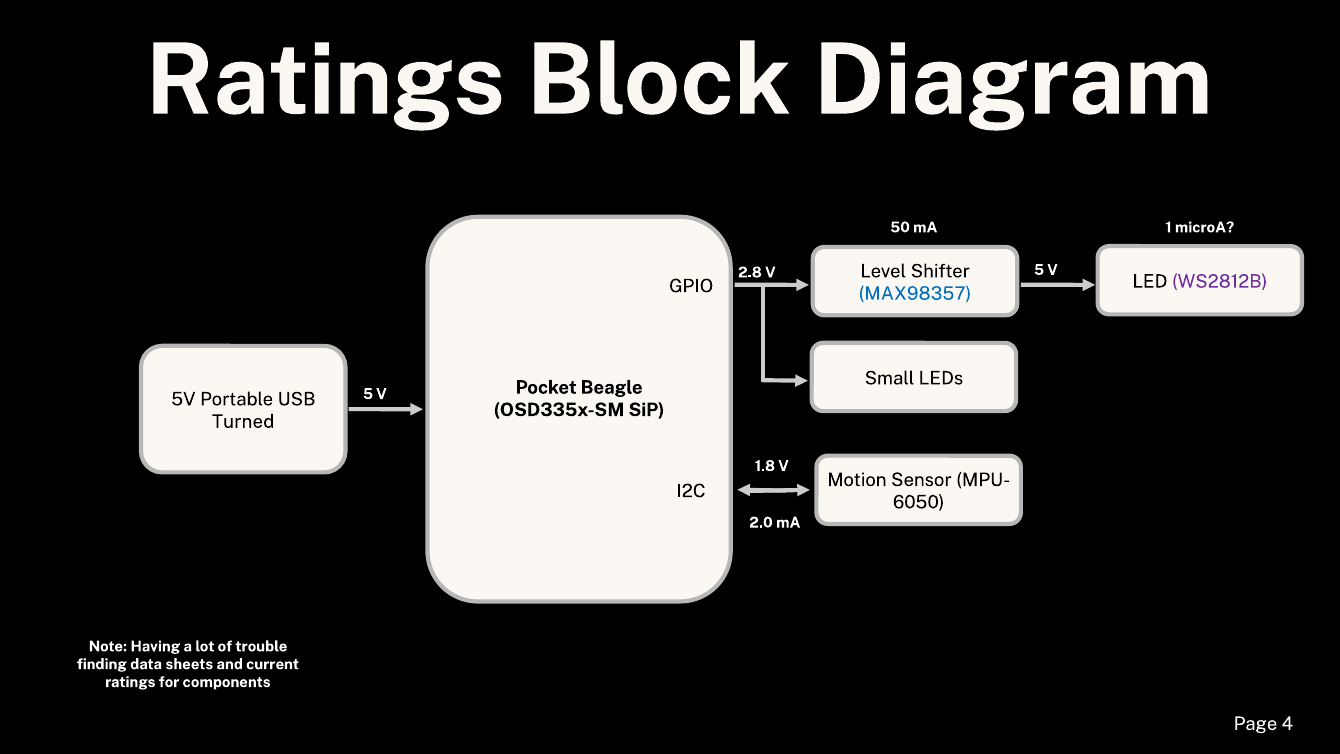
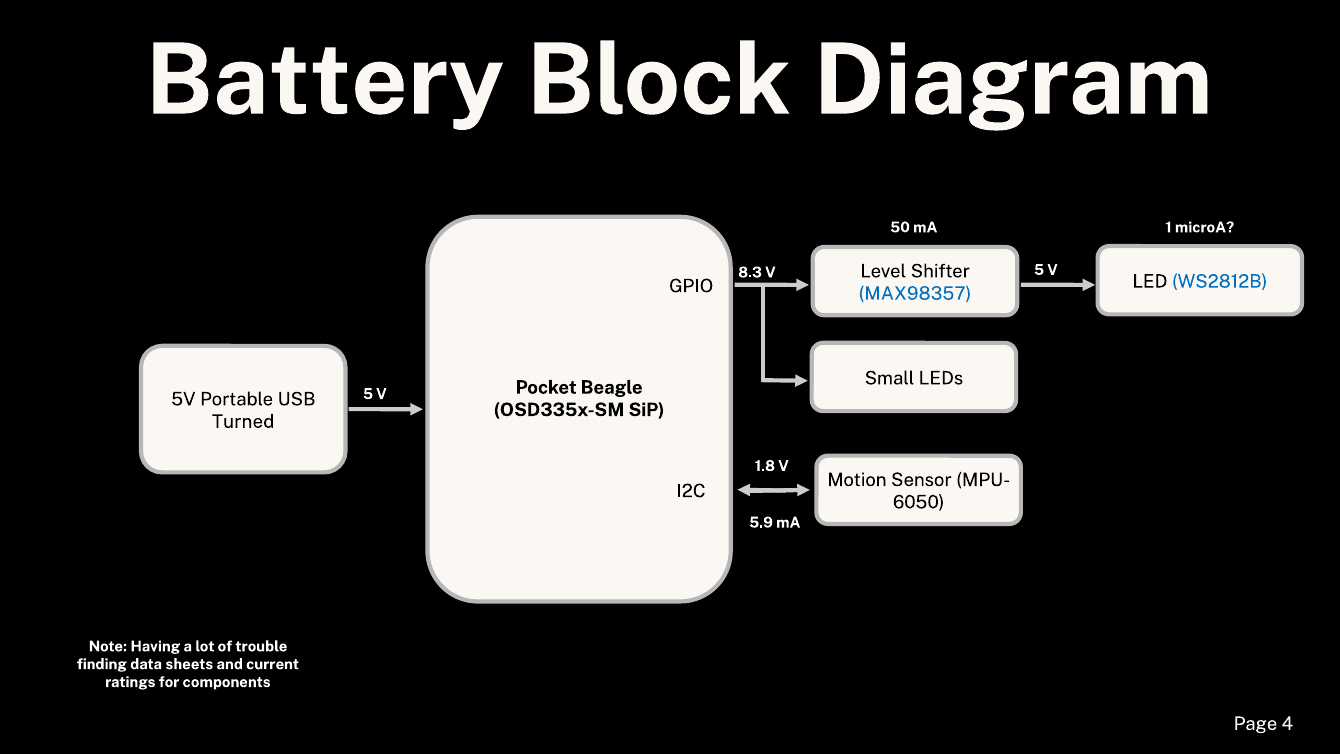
Ratings: Ratings -> Battery (325, 81)
2.8: 2.8 -> 8.3 (750, 272)
WS2812B colour: purple -> blue (1220, 281)
2.0: 2.0 -> 5.9 (761, 522)
